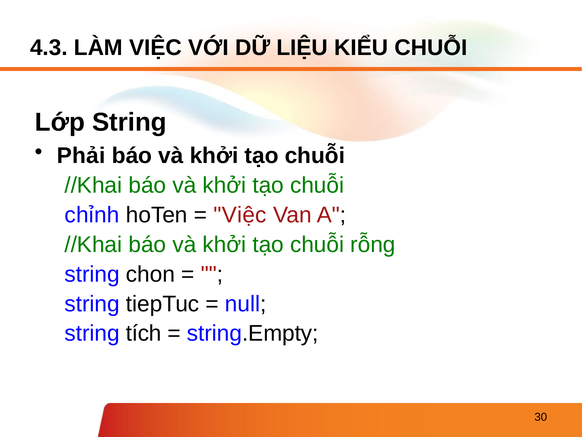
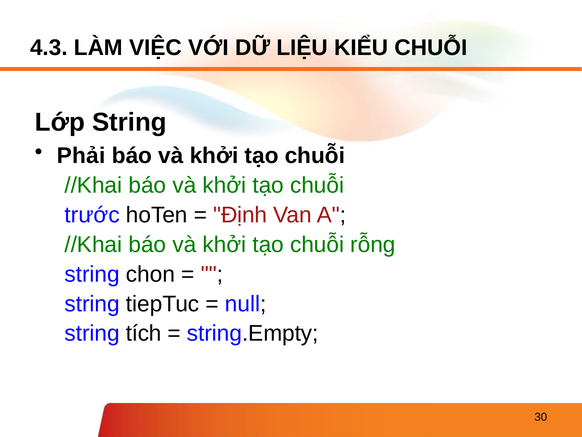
chỉnh: chỉnh -> trước (92, 215)
Việc: Việc -> Định (240, 215)
